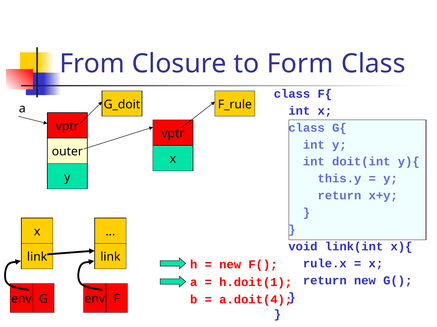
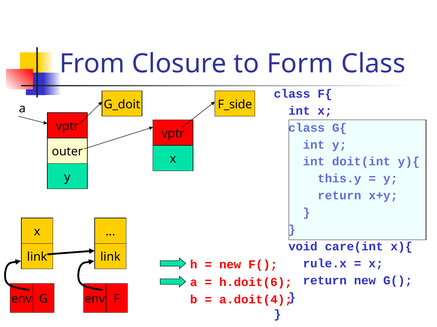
F_rule: F_rule -> F_side (235, 105)
link(int: link(int -> care(int (354, 247)
h.doit(1: h.doit(1 -> h.doit(6 (256, 283)
